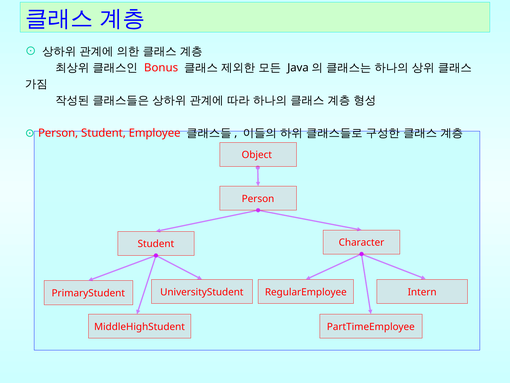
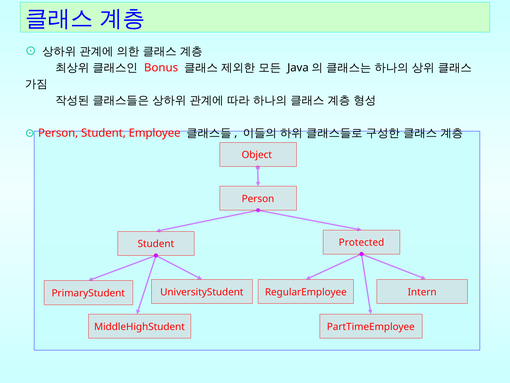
Character: Character -> Protected (361, 242)
